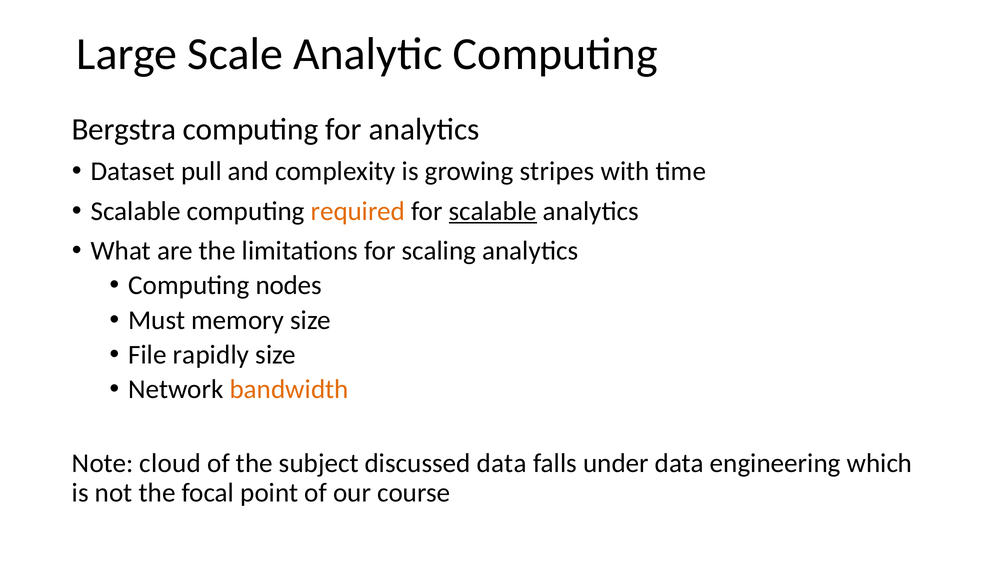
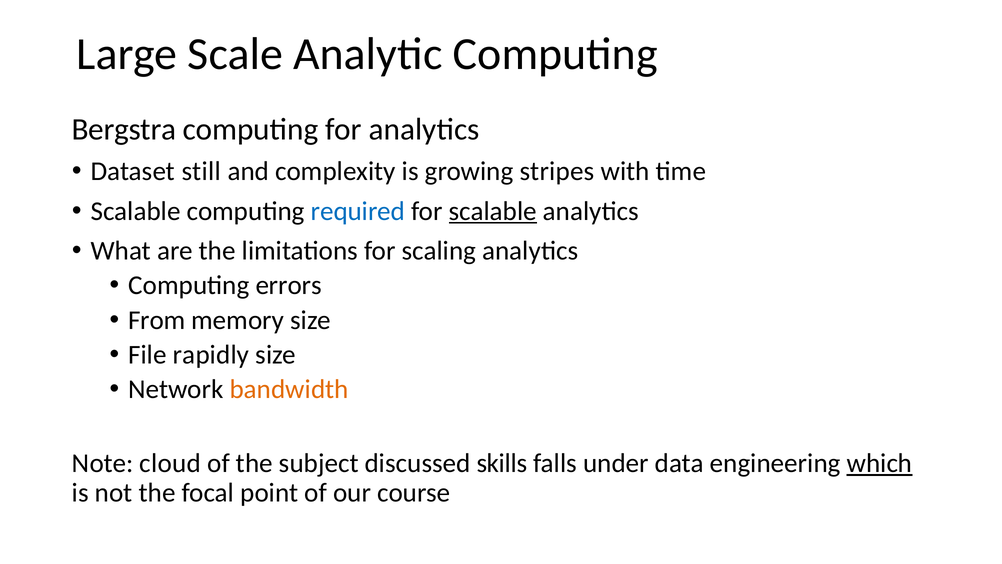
pull: pull -> still (201, 171)
required colour: orange -> blue (358, 211)
nodes: nodes -> errors (289, 285)
Must: Must -> From (157, 320)
discussed data: data -> skills (502, 463)
which underline: none -> present (879, 463)
